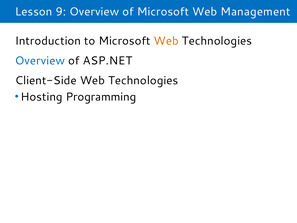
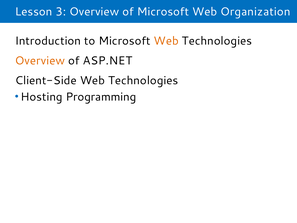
9: 9 -> 3 (61, 12)
Management: Management -> Organization (255, 12)
Overview colour: blue -> orange (40, 61)
